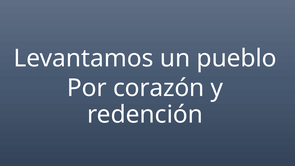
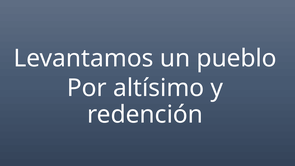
corazón: corazón -> altísimo (159, 88)
